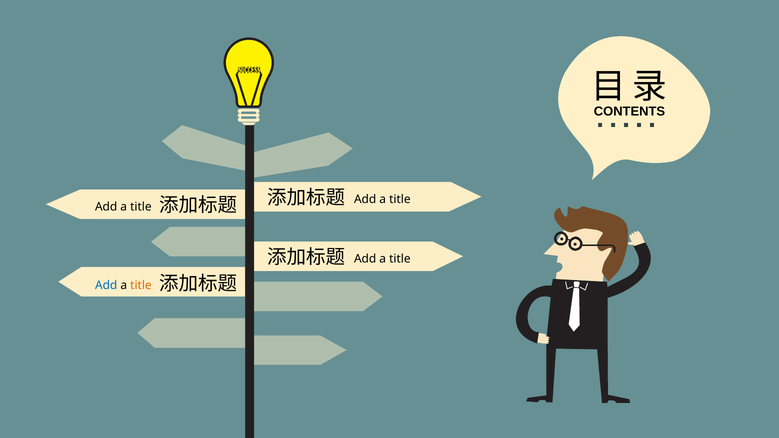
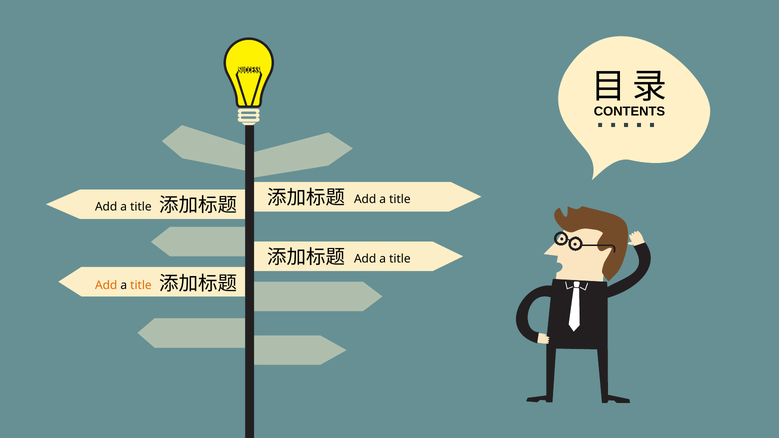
Add colour: blue -> orange (106, 285)
